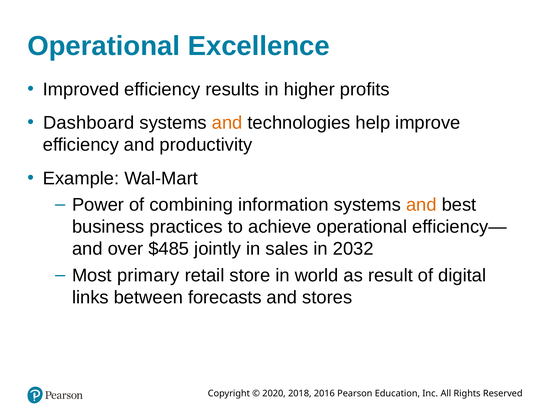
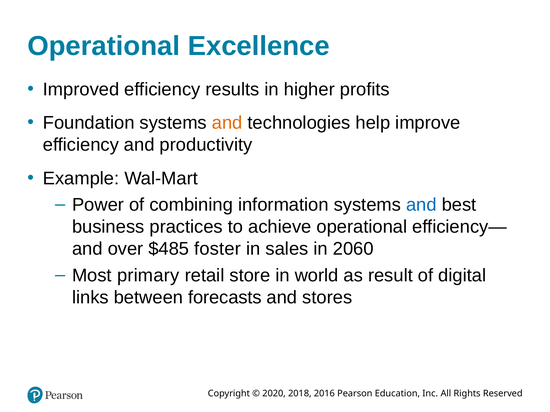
Dashboard: Dashboard -> Foundation (89, 123)
and colour: orange -> blue (421, 205)
jointly: jointly -> foster (218, 249)
2032: 2032 -> 2060 (353, 249)
